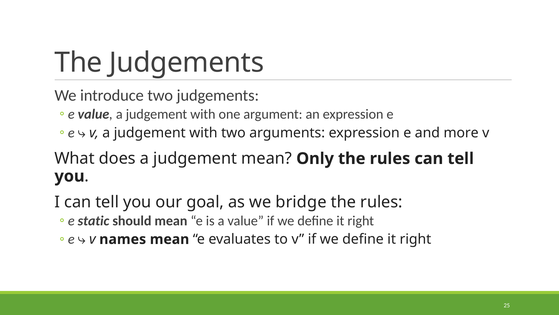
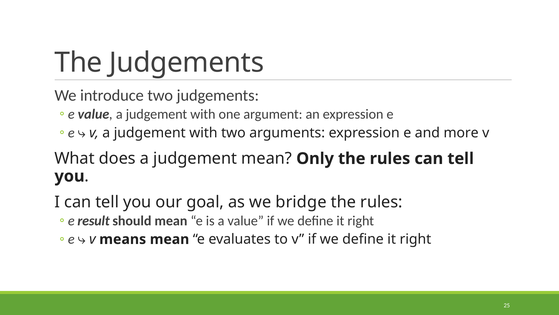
static: static -> result (94, 220)
names: names -> means (123, 239)
